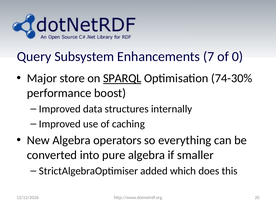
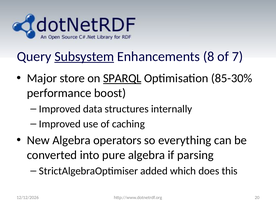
Subsystem underline: none -> present (84, 57)
7: 7 -> 8 (209, 57)
0: 0 -> 7 (238, 57)
74-30%: 74-30% -> 85-30% (232, 78)
smaller: smaller -> parsing (195, 155)
